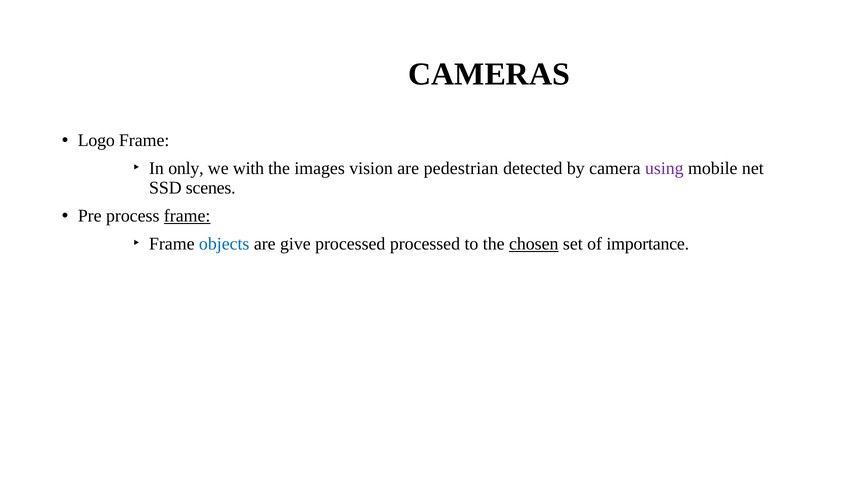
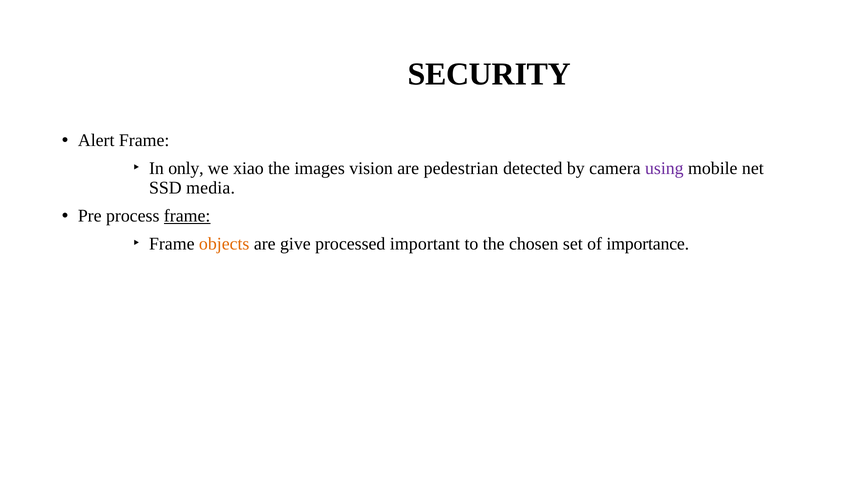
CAMERAS: CAMERAS -> SECURITY (489, 74)
Logo: Logo -> Alert (96, 141)
with: with -> xiao (248, 169)
scenes: scenes -> media (211, 188)
objects colour: blue -> orange (224, 244)
processed processed: processed -> important (425, 244)
chosen underline: present -> none (534, 244)
